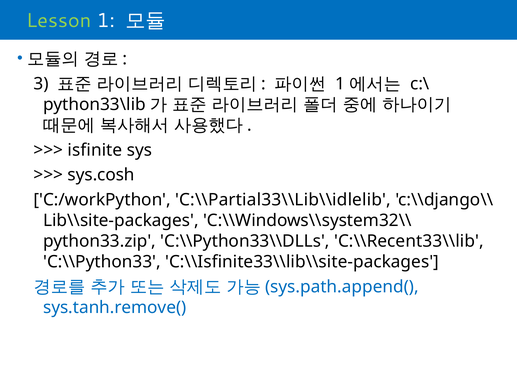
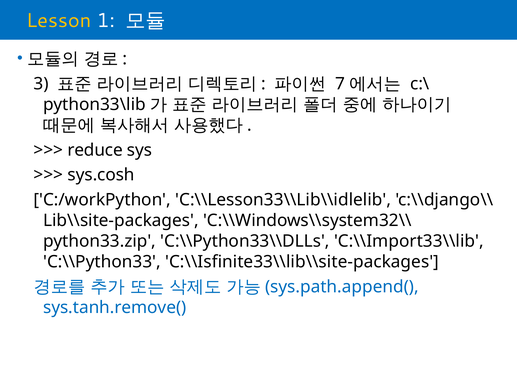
Lesson colour: light green -> yellow (59, 20)
1: 1 -> 7 (340, 84)
isfinite: isfinite -> reduce (95, 150)
C:\\Partial33\\Lib\\idlelib: C:\\Partial33\\Lib\\idlelib -> C:\\Lesson33\\Lib\\idlelib (283, 200)
C:\\Recent33\\lib: C:\\Recent33\\lib -> C:\\Import33\\lib (409, 242)
